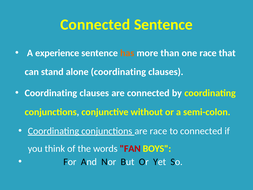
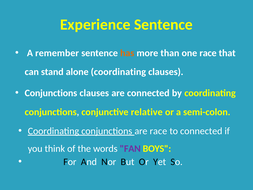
Connected: Connected -> Experience (95, 24)
experience: experience -> remember (57, 53)
Coordinating: Coordinating -> Conjunctions (51, 93)
without: without -> relative (147, 112)
FAN colour: red -> purple (130, 149)
